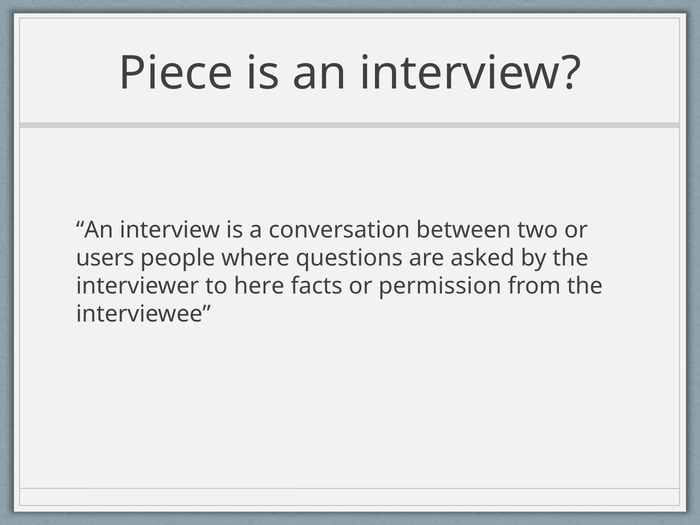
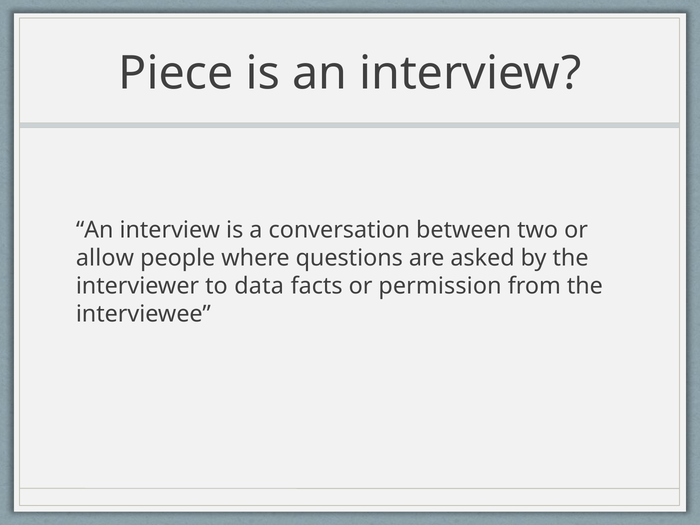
users: users -> allow (105, 258)
here: here -> data (259, 286)
